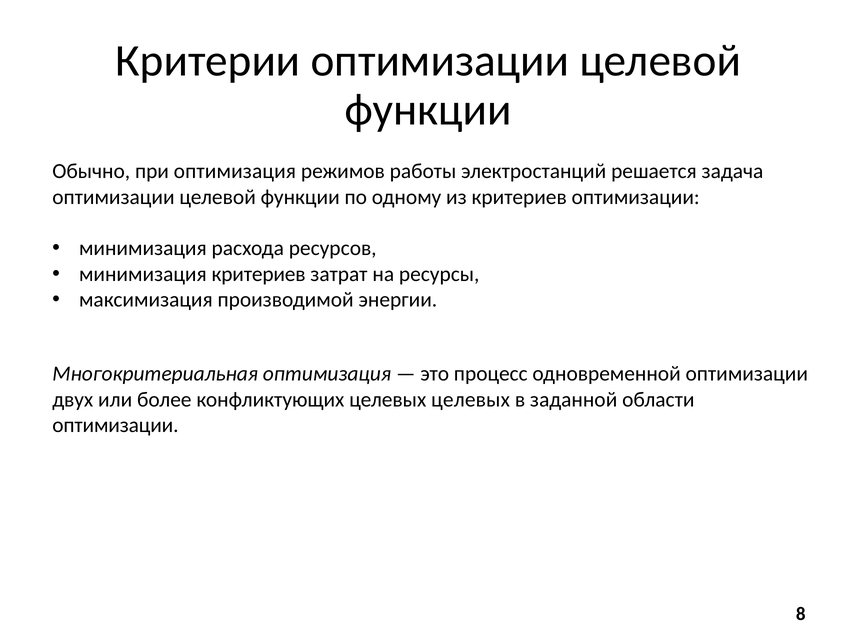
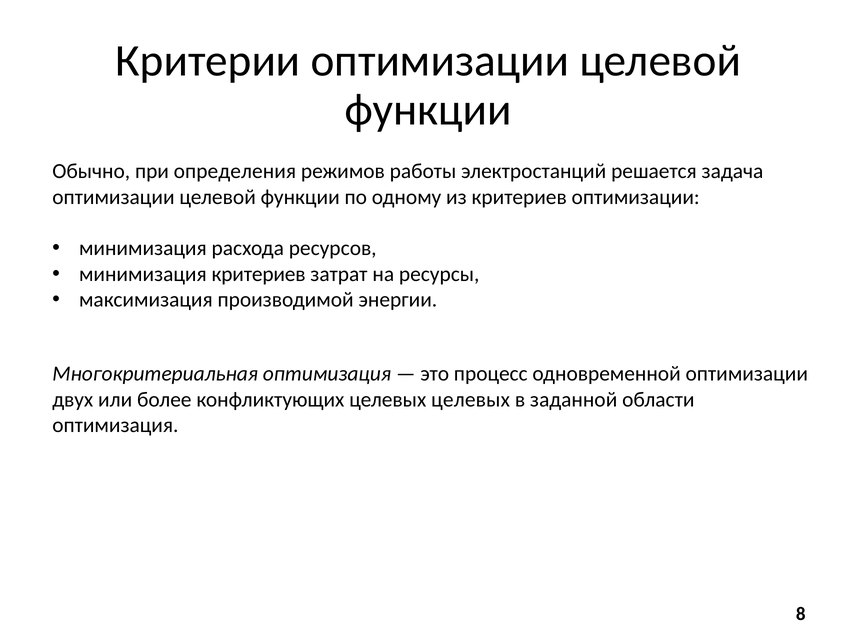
при оптимизация: оптимизация -> определения (235, 171)
оптимизации: оптимизации -> оптимизация (115, 425)
